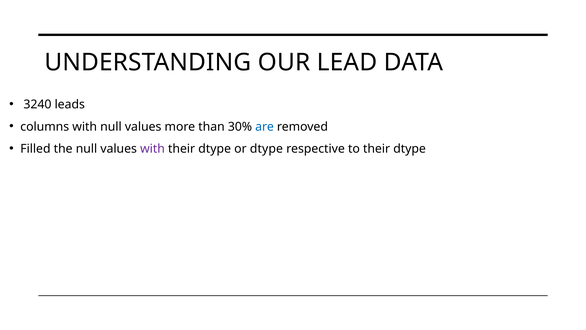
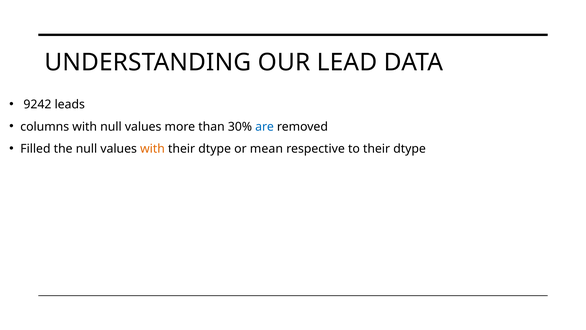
3240: 3240 -> 9242 (37, 104)
with colour: purple -> orange (152, 149)
or dtype: dtype -> mean (266, 149)
